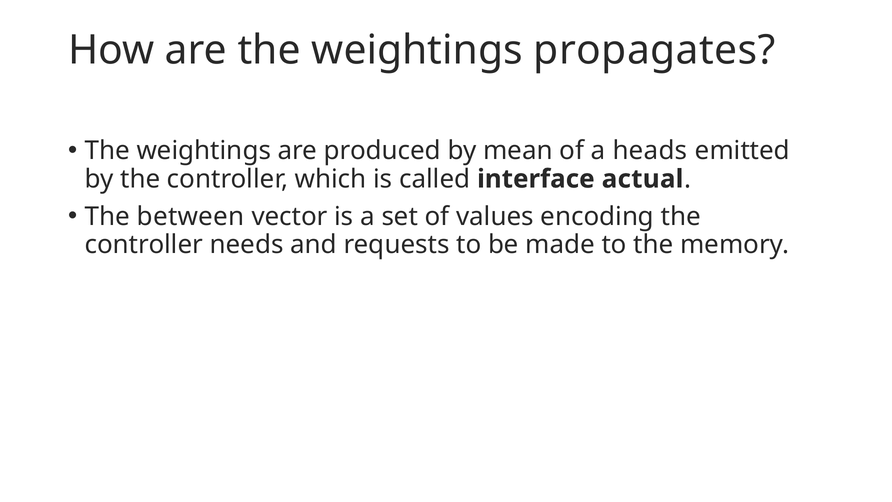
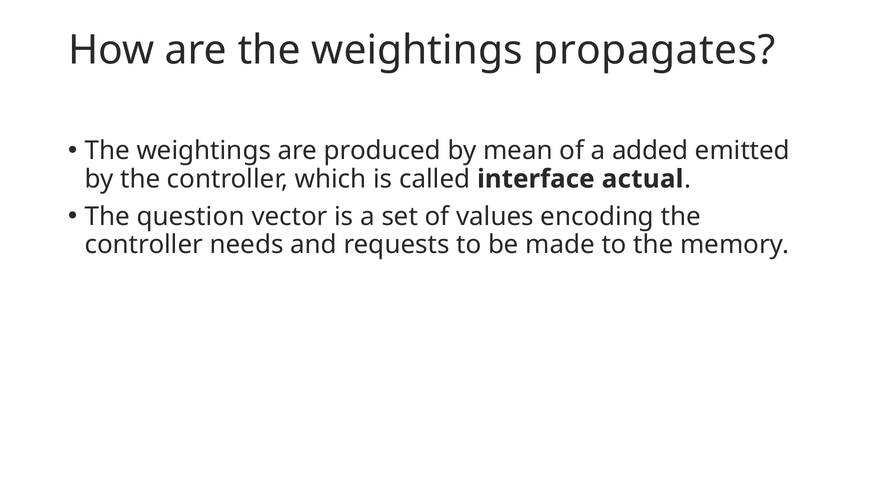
heads: heads -> added (650, 151)
between: between -> question (191, 216)
